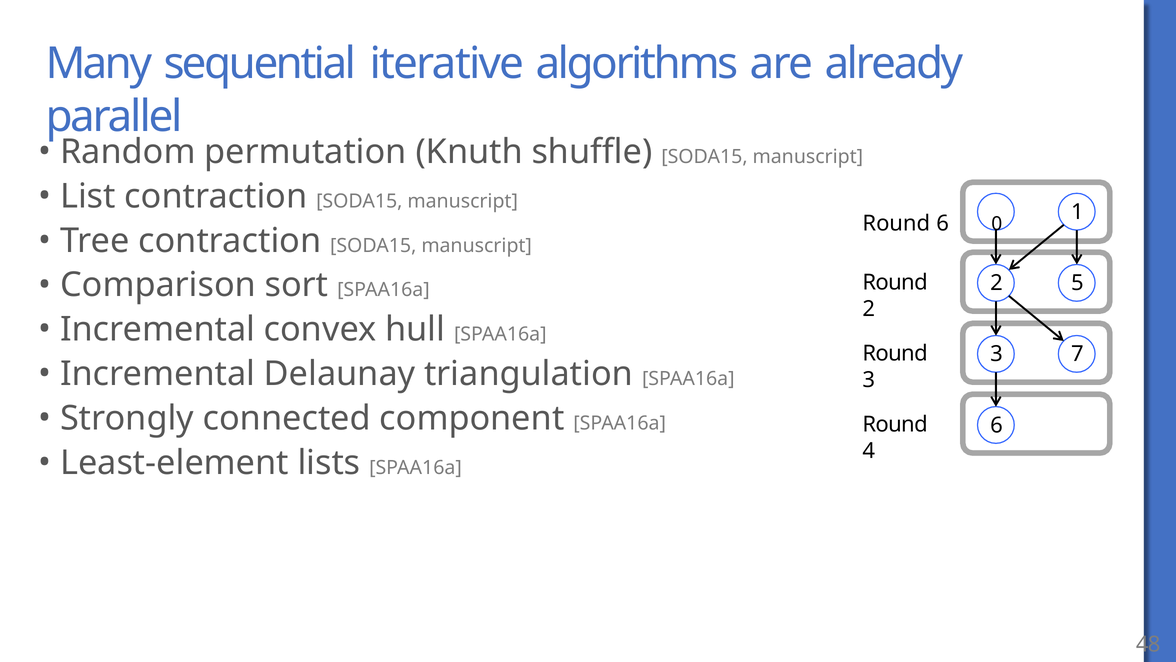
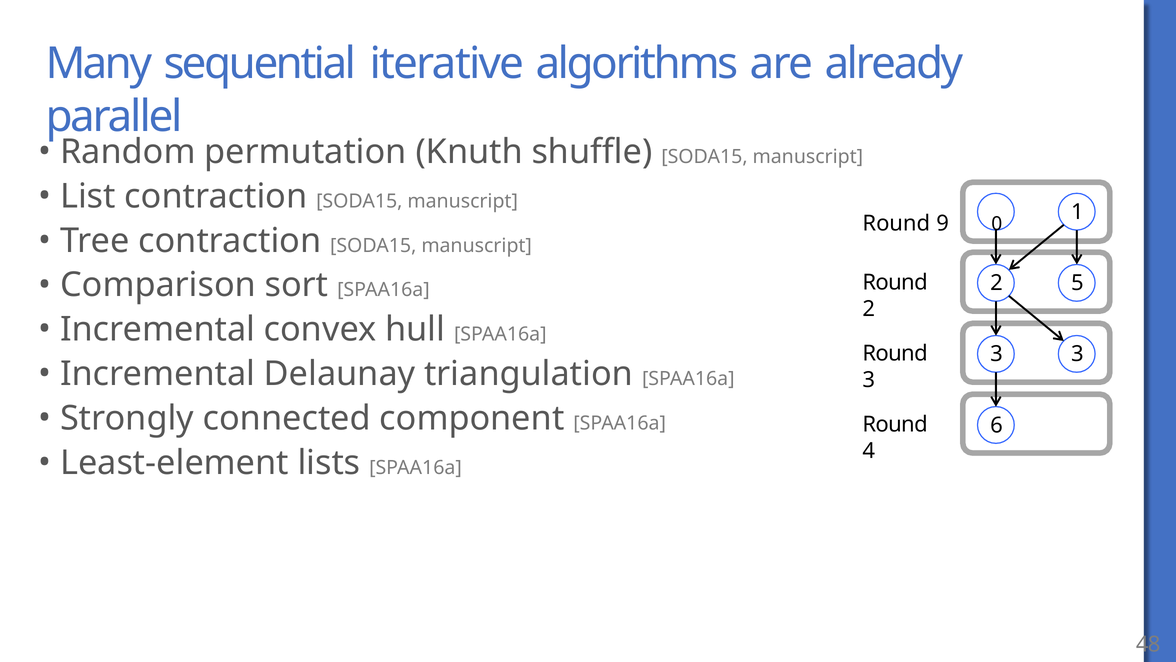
Round 6: 6 -> 9 (943, 223)
3 7: 7 -> 3 (1077, 354)
